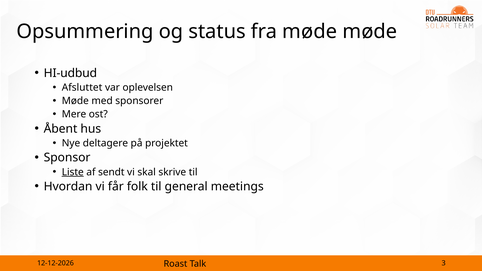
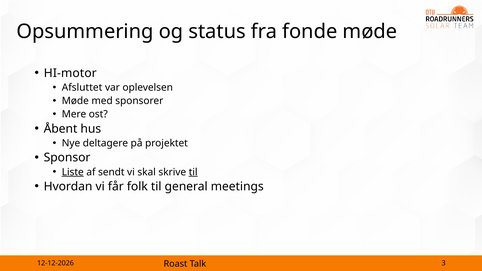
fra møde: møde -> fonde (310, 32)
HI-udbud: HI-udbud -> HI-motor (70, 73)
til underline: none -> present (193, 172)
